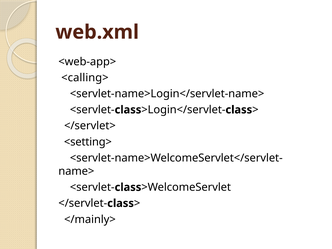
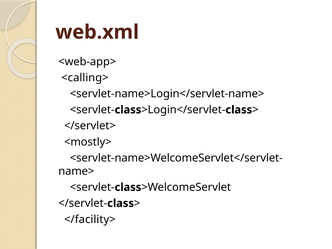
<setting>: <setting> -> <mostly> (88, 142)
</mainly>: </mainly> -> </facility> (90, 219)
